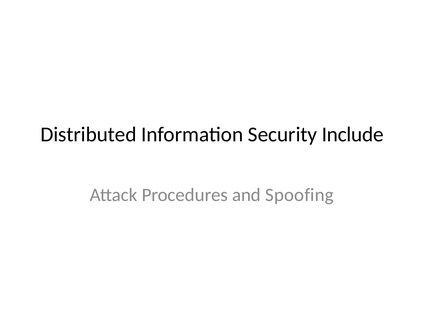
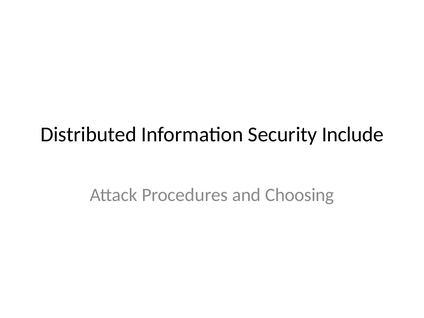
Spoofing: Spoofing -> Choosing (300, 195)
